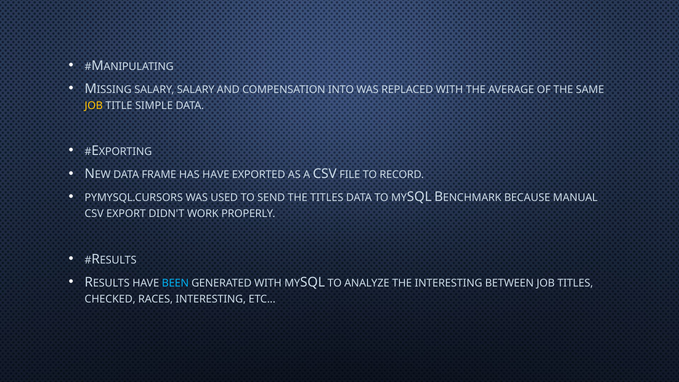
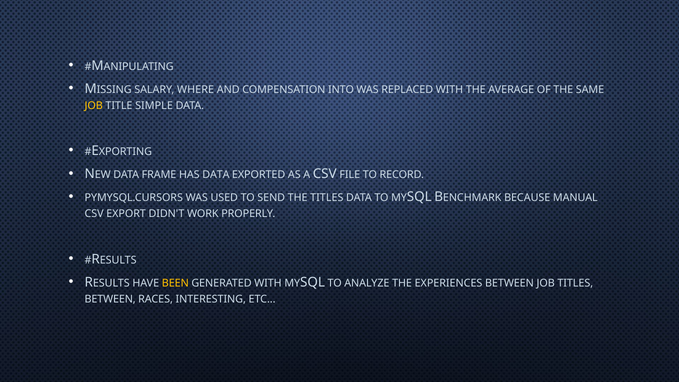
SALARY SALARY: SALARY -> WHERE (196, 90)
HAS HAVE: HAVE -> DATA (216, 175)
BEEN colour: light blue -> yellow (175, 283)
THE INTERESTING: INTERESTING -> EXPERIENCES (449, 283)
CHECKED: CHECKED -> BETWEEN (110, 299)
